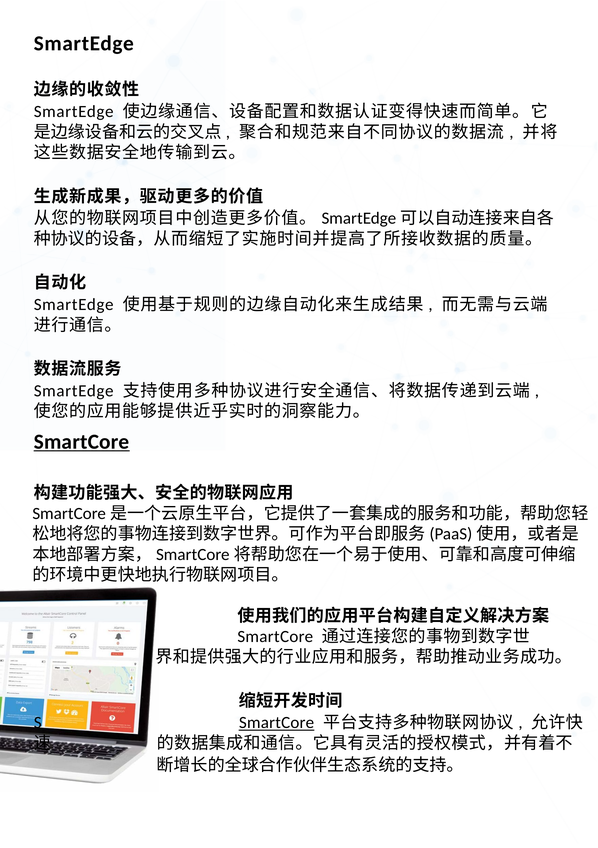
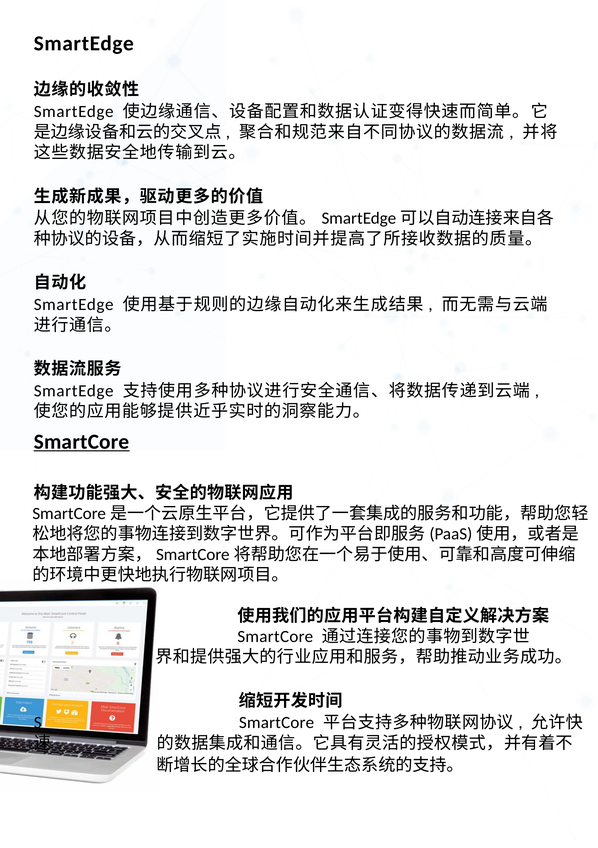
SmartCore underline: present -> none (277, 723)
